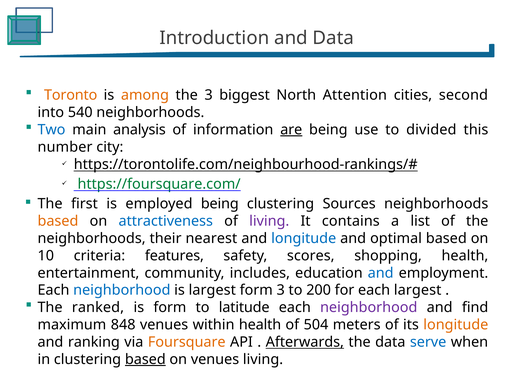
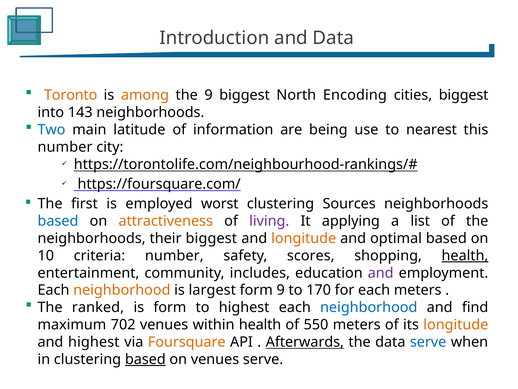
the 3: 3 -> 9 (209, 95)
Attention: Attention -> Encoding (355, 95)
cities second: second -> biggest (464, 95)
540: 540 -> 143 (80, 112)
analysis: analysis -> latitude (139, 130)
are underline: present -> none (291, 130)
divided: divided -> nearest (431, 130)
https://foursquare.com/ colour: green -> black (159, 184)
employed being: being -> worst (220, 203)
based colour: orange -> blue (58, 221)
attractiveness colour: blue -> orange (166, 221)
contains: contains -> applying (351, 221)
their nearest: nearest -> biggest (211, 238)
longitude colour: blue -> orange (304, 238)
criteria features: features -> number (174, 255)
health underline: none -> present (465, 255)
and colour: blue -> purple (381, 273)
neighborhood colour: blue -> orange (122, 290)
form 3: 3 -> 9 (281, 290)
200: 200 -> 170 (319, 290)
each largest: largest -> meters (418, 290)
to latitude: latitude -> highest (244, 307)
neighborhood colour: purple -> blue (369, 307)
848: 848 -> 702 (123, 324)
504: 504 -> 550 (316, 324)
and ranking: ranking -> highest (94, 342)
venues living: living -> serve (263, 359)
